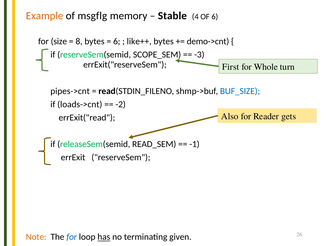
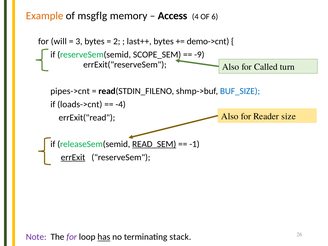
Stable: Stable -> Access (172, 16)
size: size -> will (59, 41)
8: 8 -> 3 (79, 41)
6: 6 -> 2 (117, 41)
like++: like++ -> last++ (139, 41)
-3: -3 -> -9 (199, 55)
First: First -> Also (231, 67)
Whole: Whole -> Called (266, 67)
-2: -2 -> -4 (121, 104)
gets: gets -> size (289, 116)
READ_SEM underline: none -> present (154, 144)
errExit underline: none -> present (73, 157)
Note colour: orange -> purple (36, 237)
for colour: blue -> purple (72, 237)
given: given -> stack (180, 237)
